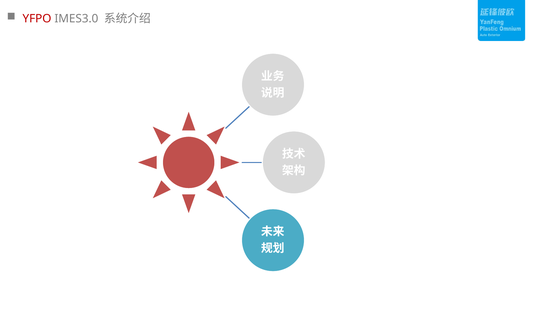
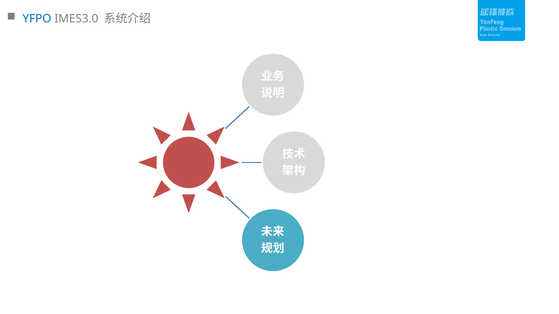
YFPO colour: red -> blue (37, 19)
